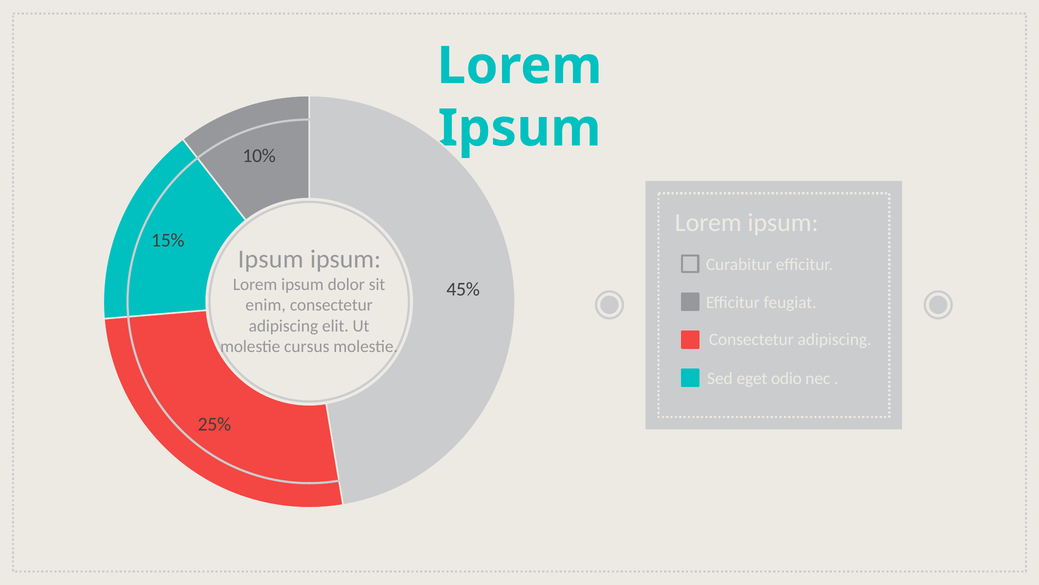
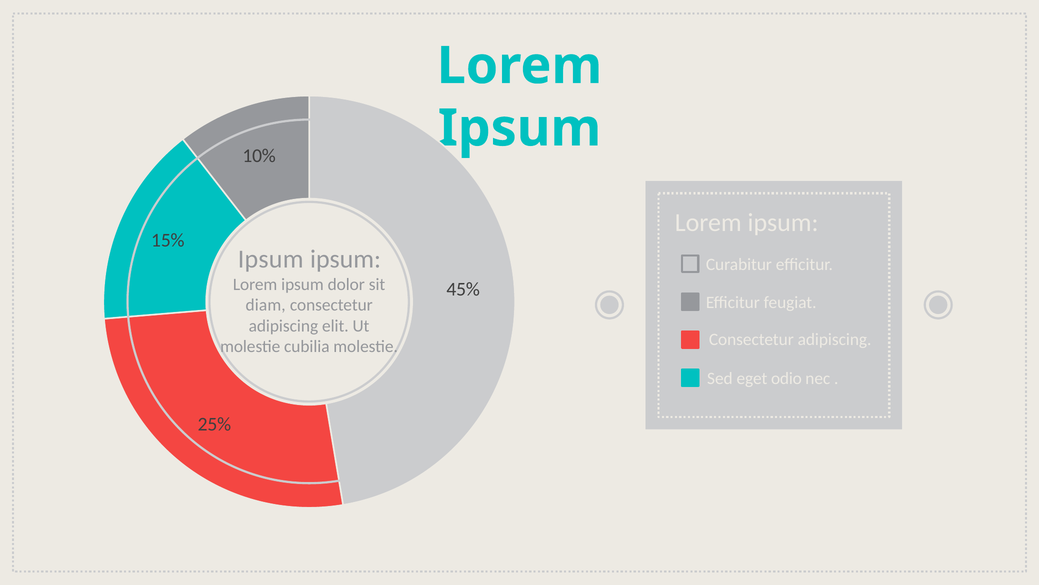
enim: enim -> diam (266, 305)
cursus: cursus -> cubilia (307, 346)
